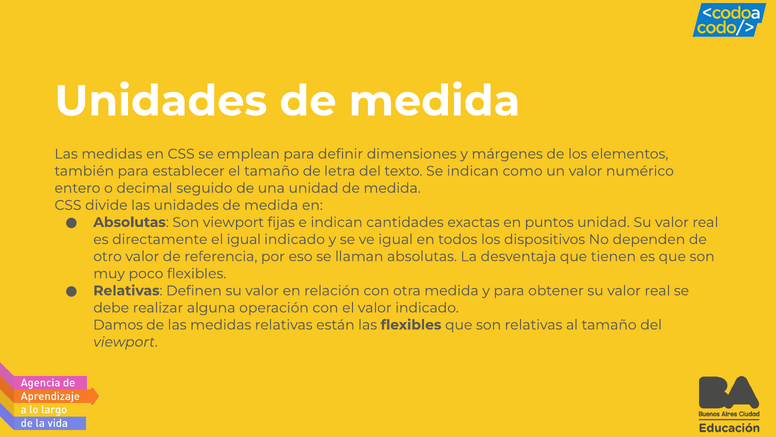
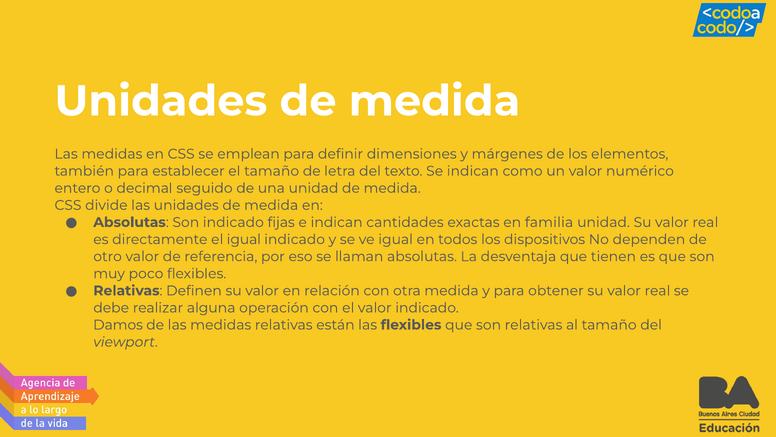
Son viewport: viewport -> indicado (233, 222)
puntos: puntos -> familia (549, 222)
